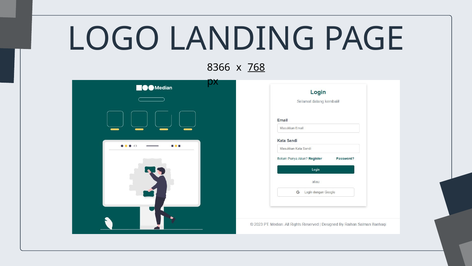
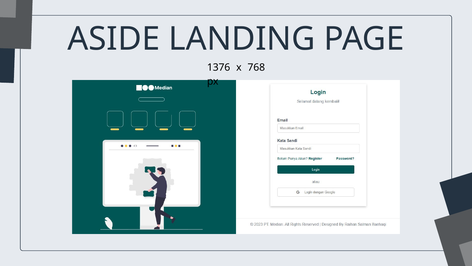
LOGO: LOGO -> ASIDE (114, 39)
8366: 8366 -> 1376 (219, 67)
768 underline: present -> none (256, 67)
